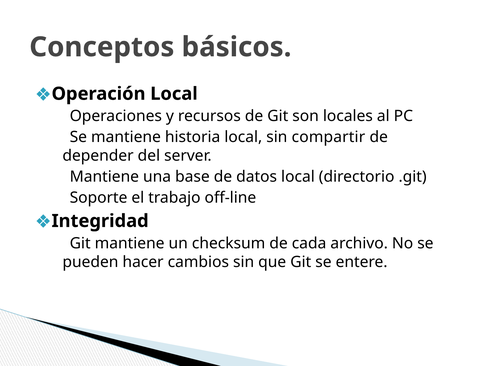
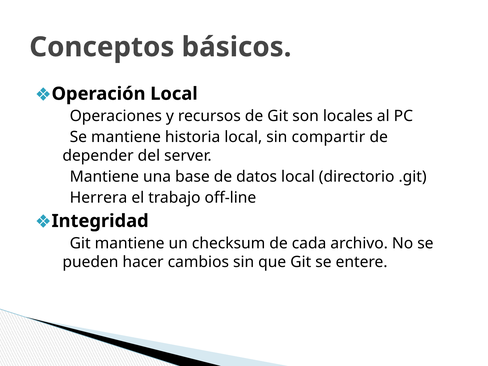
Soporte: Soporte -> Herrera (98, 198)
